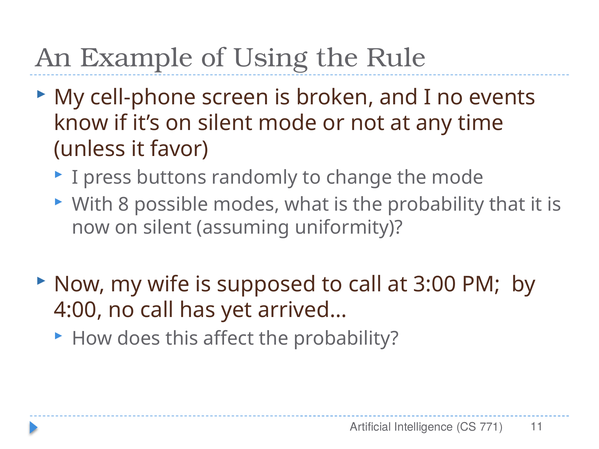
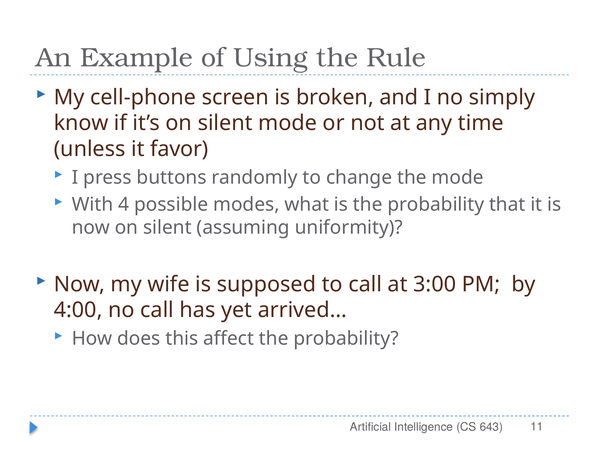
events: events -> simply (502, 97)
8: 8 -> 4 (124, 205)
771: 771 -> 643 (491, 427)
